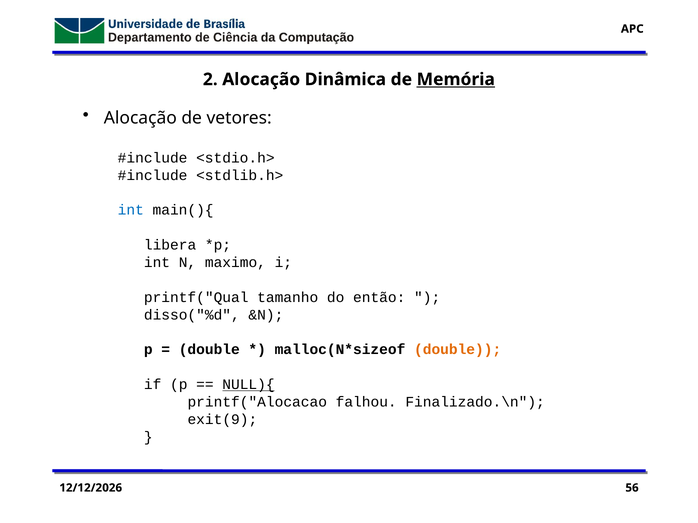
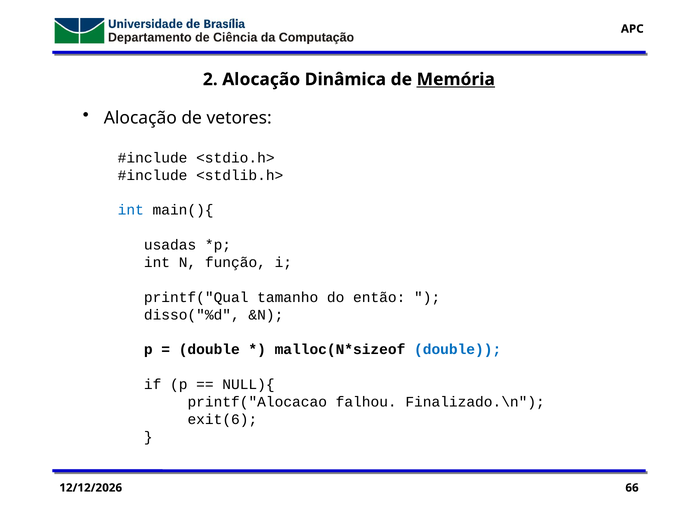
libera: libera -> usadas (170, 245)
maximo: maximo -> função (235, 263)
double colour: orange -> blue (458, 350)
NULL){ underline: present -> none (249, 385)
exit(9: exit(9 -> exit(6 (222, 420)
56: 56 -> 66 (632, 488)
